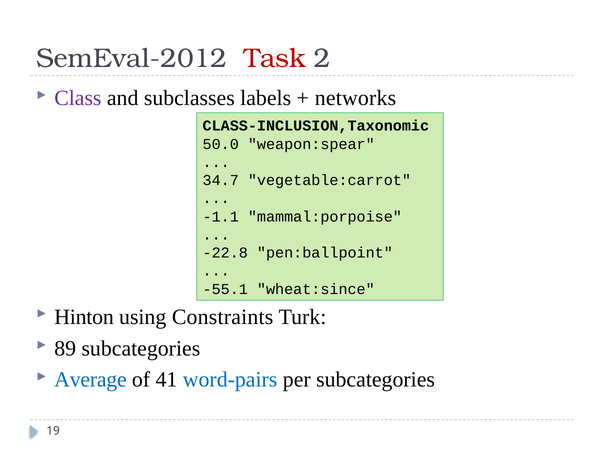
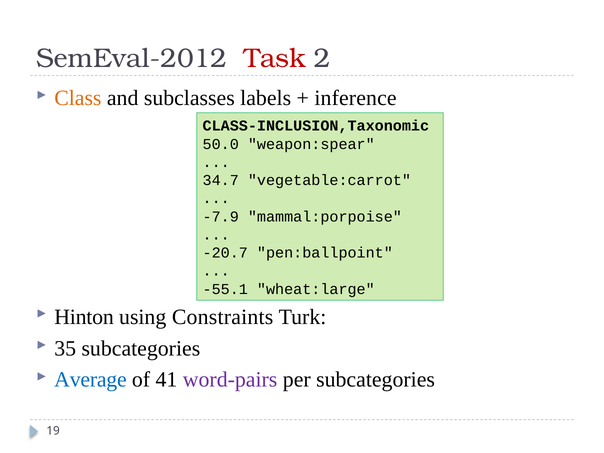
Class colour: purple -> orange (78, 98)
networks: networks -> inference (356, 98)
-1.1: -1.1 -> -7.9 (221, 217)
-22.8: -22.8 -> -20.7 (225, 253)
wheat:since: wheat:since -> wheat:large (316, 289)
89: 89 -> 35 (65, 348)
word-pairs colour: blue -> purple (230, 380)
